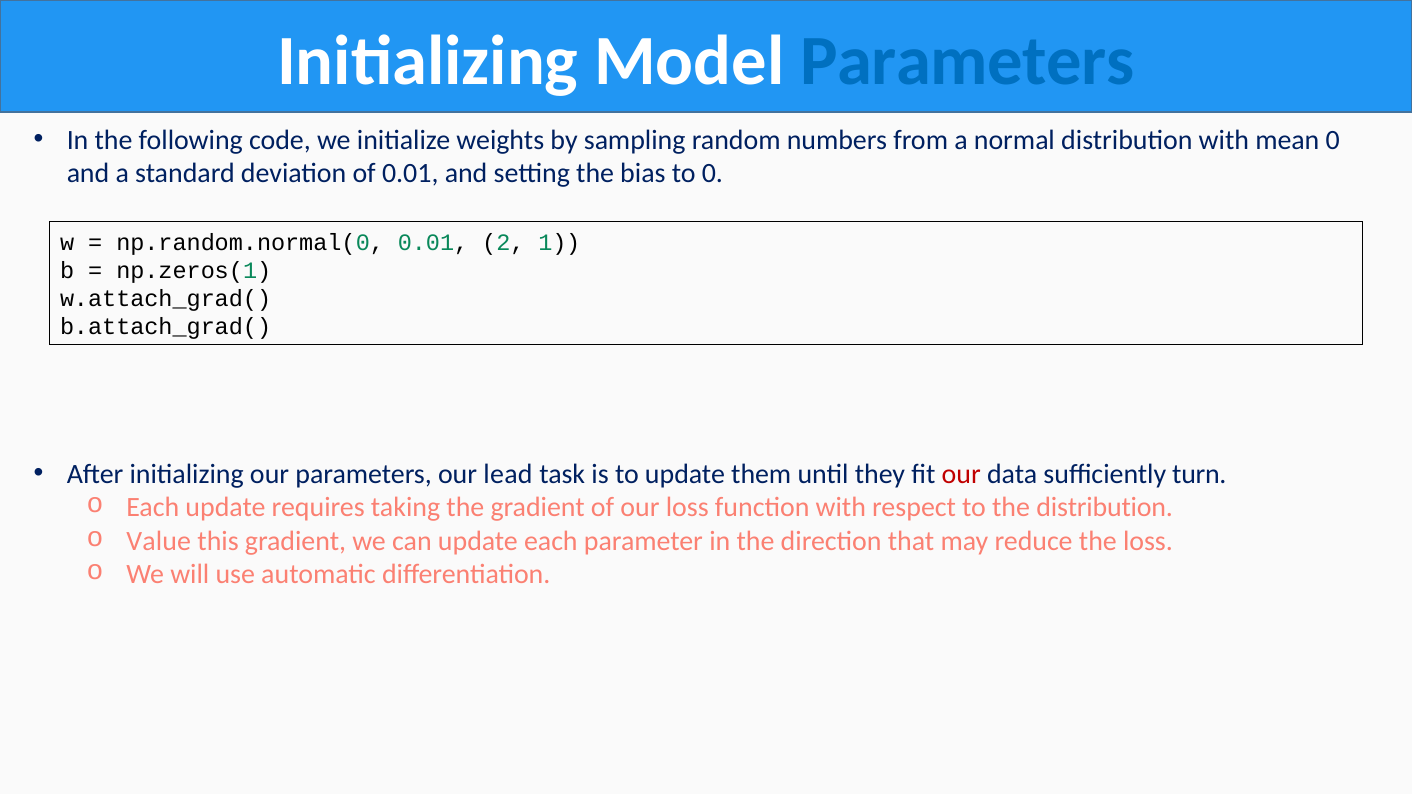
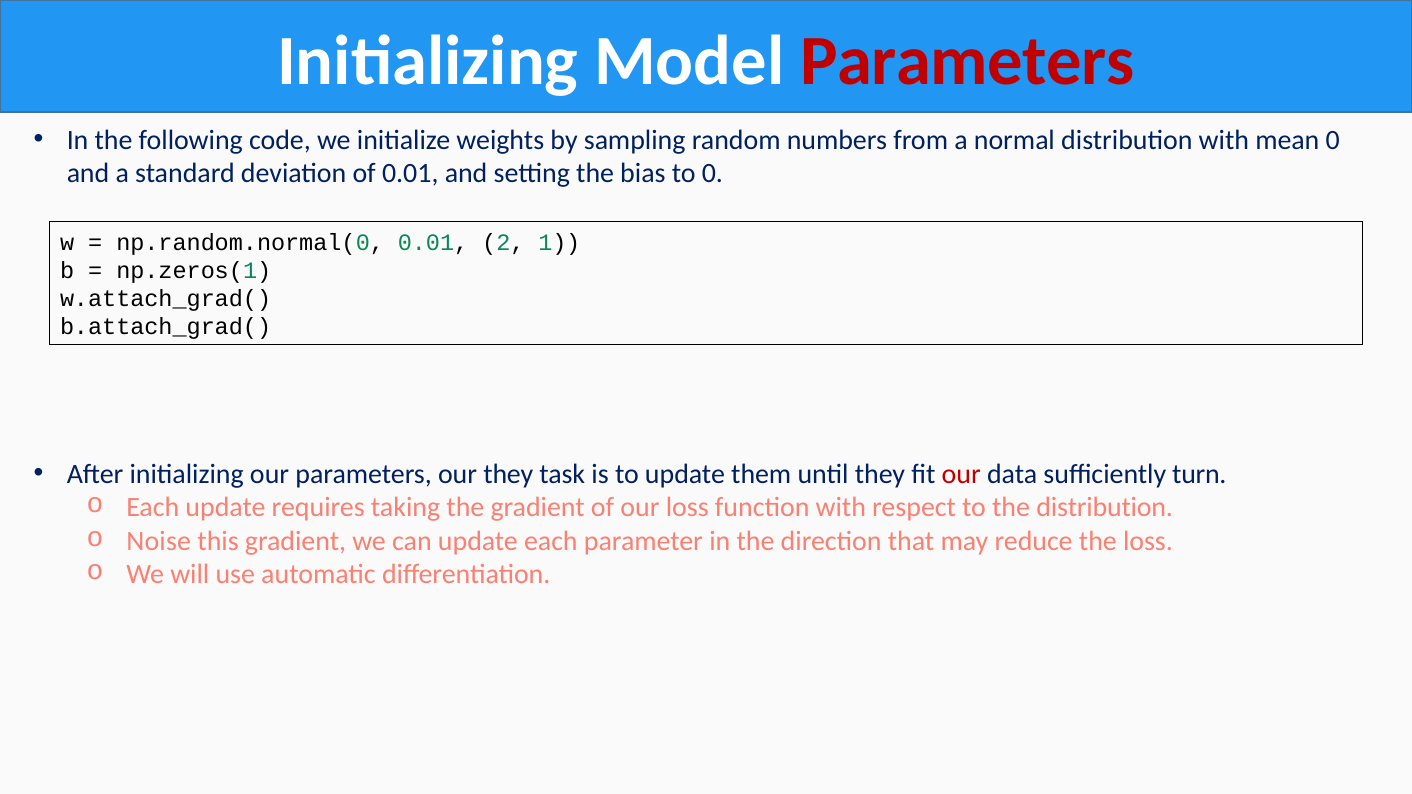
Parameters colour: blue -> red (967, 61)
our lead: lead -> they (508, 474)
Value: Value -> Noise (159, 541)
